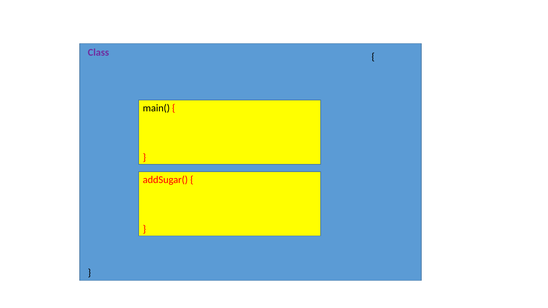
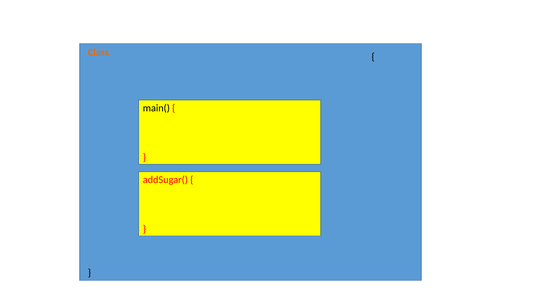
Class colour: purple -> orange (98, 52)
